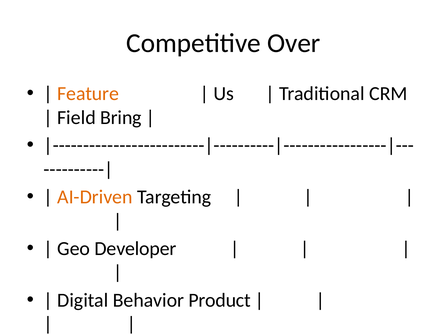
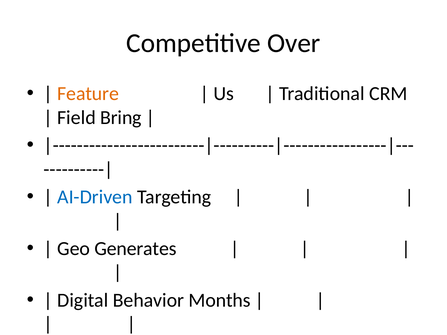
AI-Driven colour: orange -> blue (95, 197)
Developer: Developer -> Generates (136, 249)
Product: Product -> Months (220, 300)
